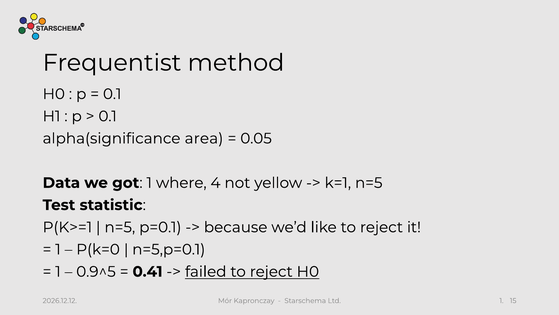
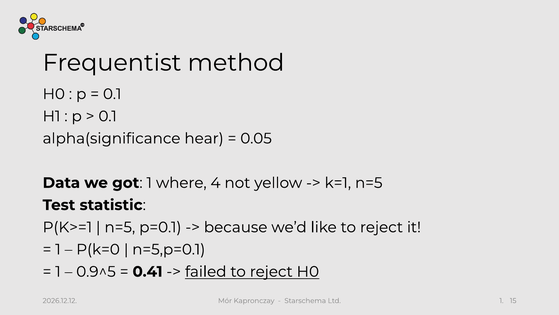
area: area -> hear (204, 138)
